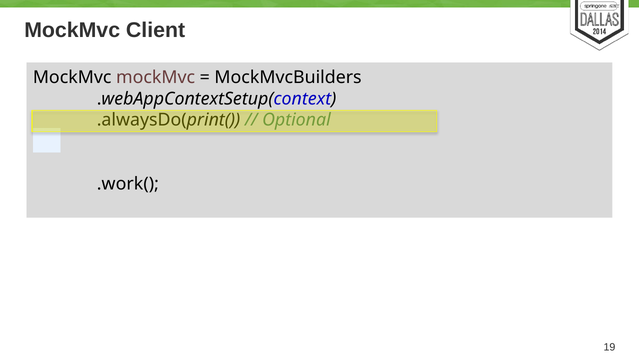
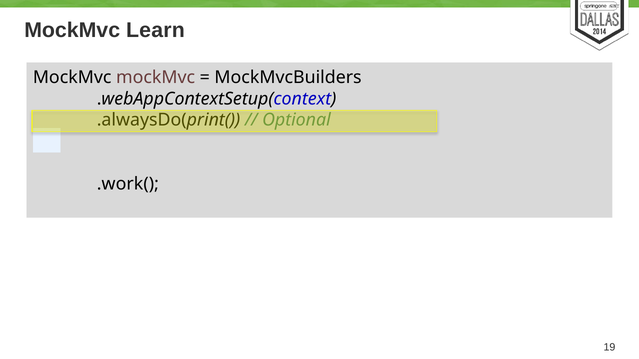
Client: Client -> Learn (155, 30)
